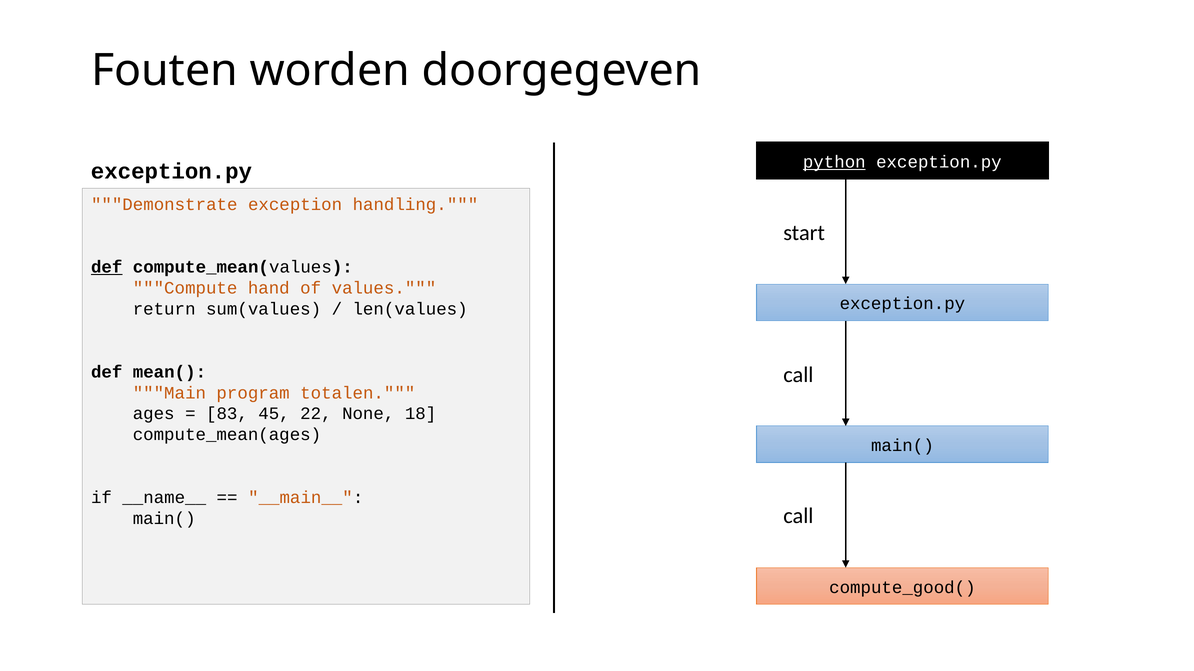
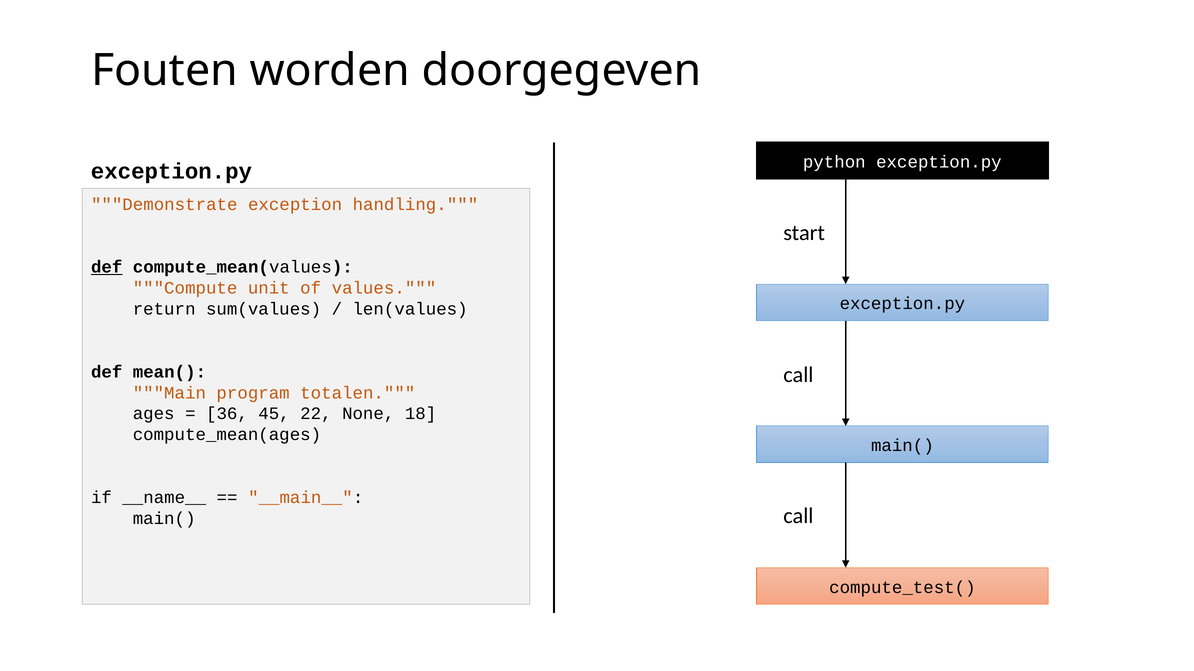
python underline: present -> none (834, 162)
hand: hand -> unit (269, 288)
83: 83 -> 36 (227, 414)
compute_good(: compute_good( -> compute_test( (902, 588)
